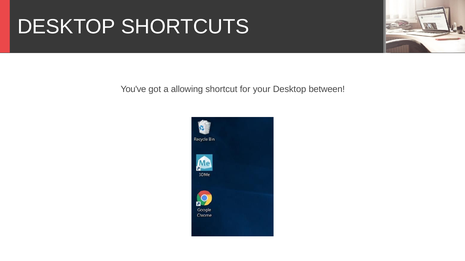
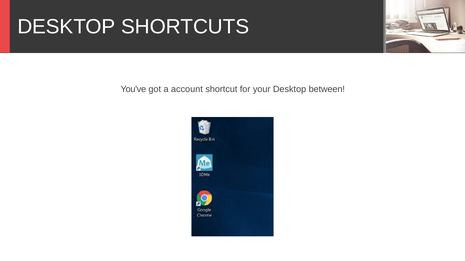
allowing: allowing -> account (187, 89)
